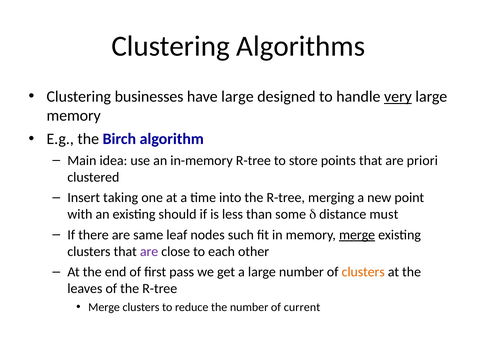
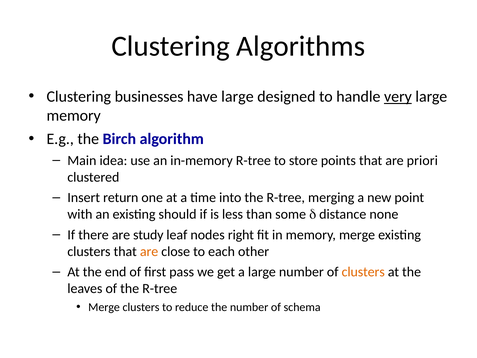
taking: taking -> return (121, 197)
must: must -> none (384, 214)
same: same -> study (148, 235)
such: such -> right (241, 235)
merge underline: present -> none (357, 235)
are colour: purple -> orange (149, 251)
current: current -> schema (302, 307)
